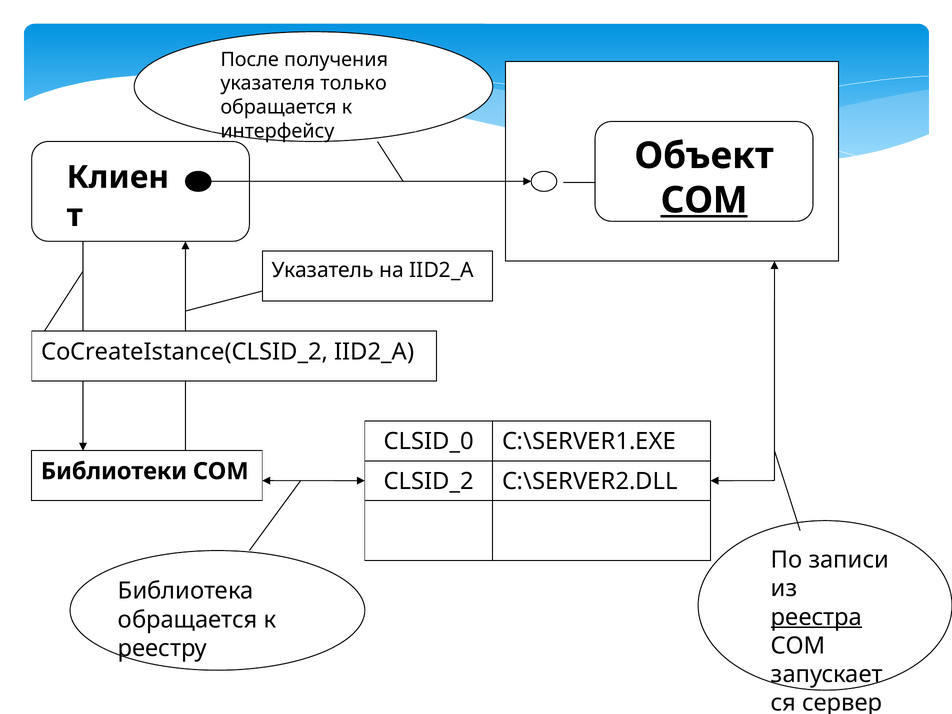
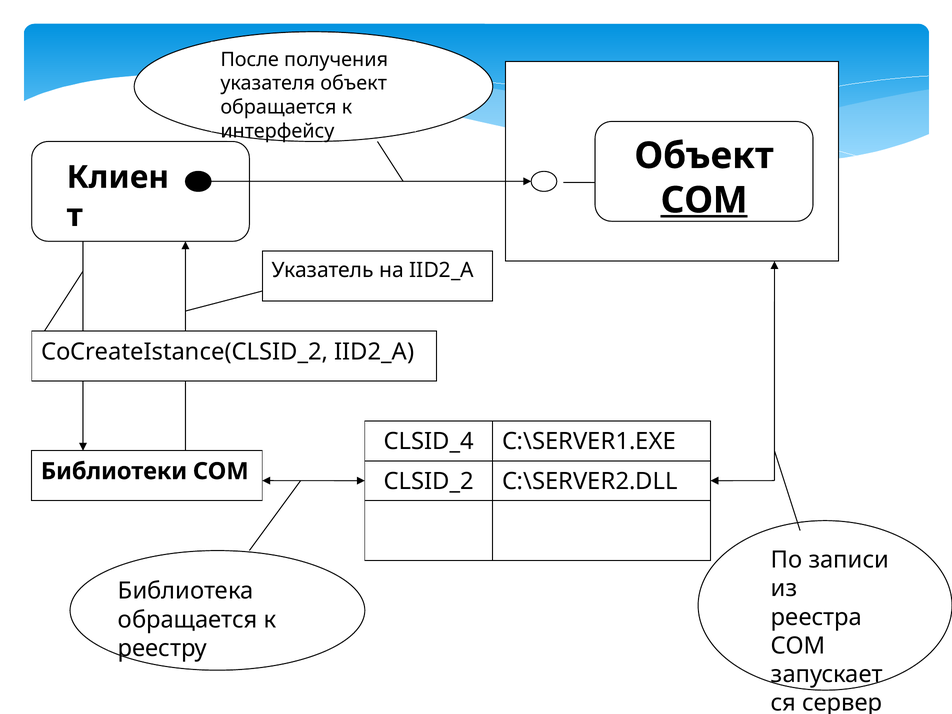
указателя только: только -> объект (354, 83)
CLSID_0: CLSID_0 -> CLSID_4 (429, 441)
реестра underline: present -> none (817, 617)
